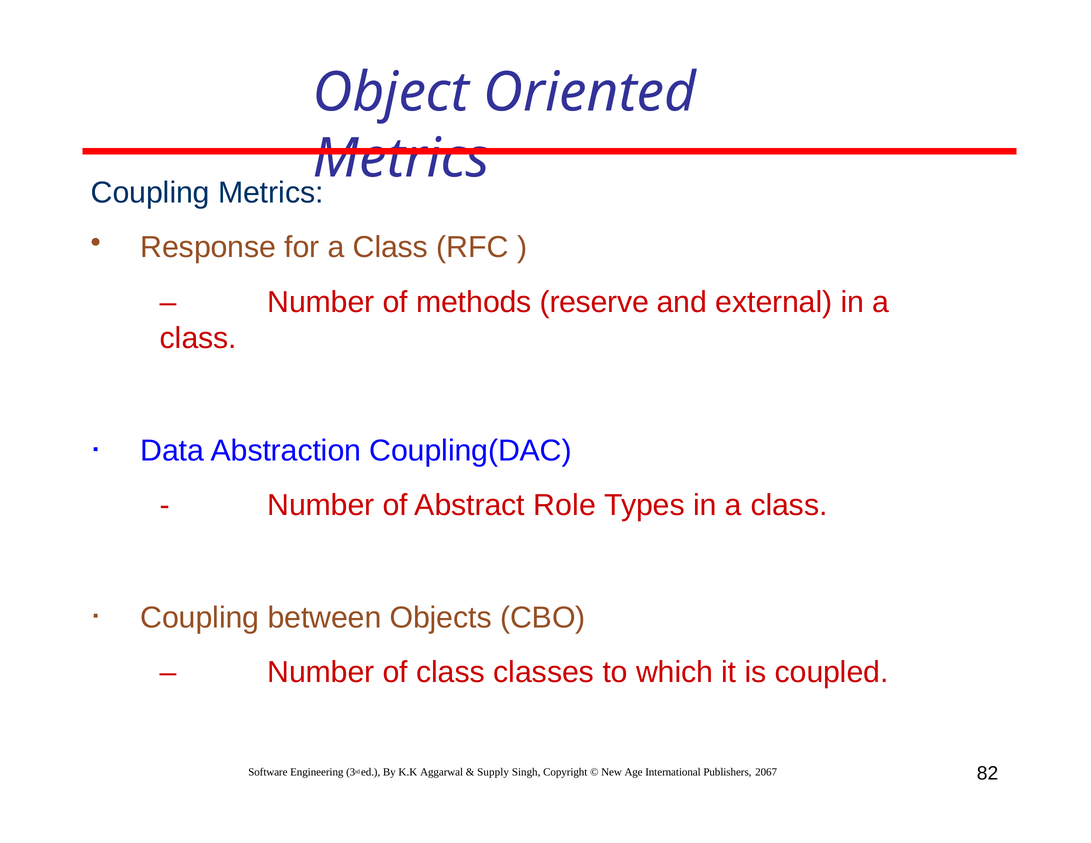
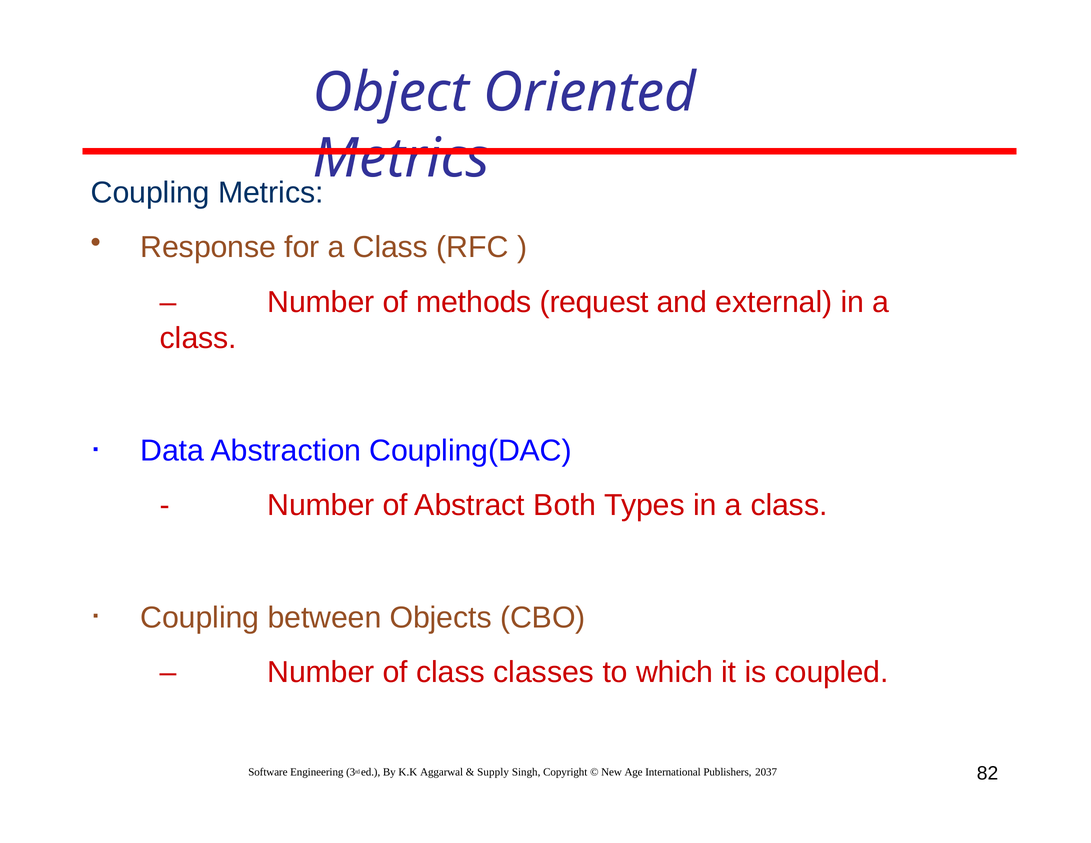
reserve: reserve -> request (594, 302)
Role: Role -> Both (565, 505)
2067: 2067 -> 2037 (766, 772)
